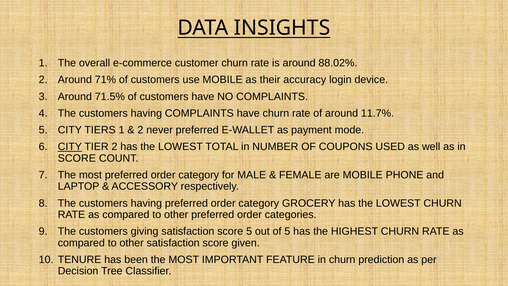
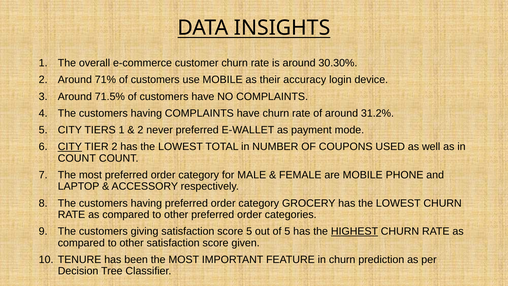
88.02%: 88.02% -> 30.30% (338, 63)
11.7%: 11.7% -> 31.2% (377, 113)
SCORE: SCORE -> COUNT (77, 158)
HIGHEST underline: none -> present (354, 231)
